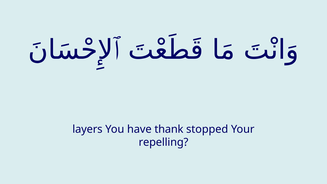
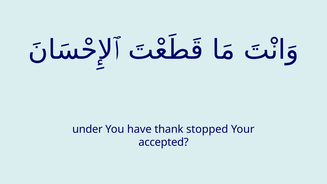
layers: layers -> under (87, 129)
repelling: repelling -> accepted (164, 142)
